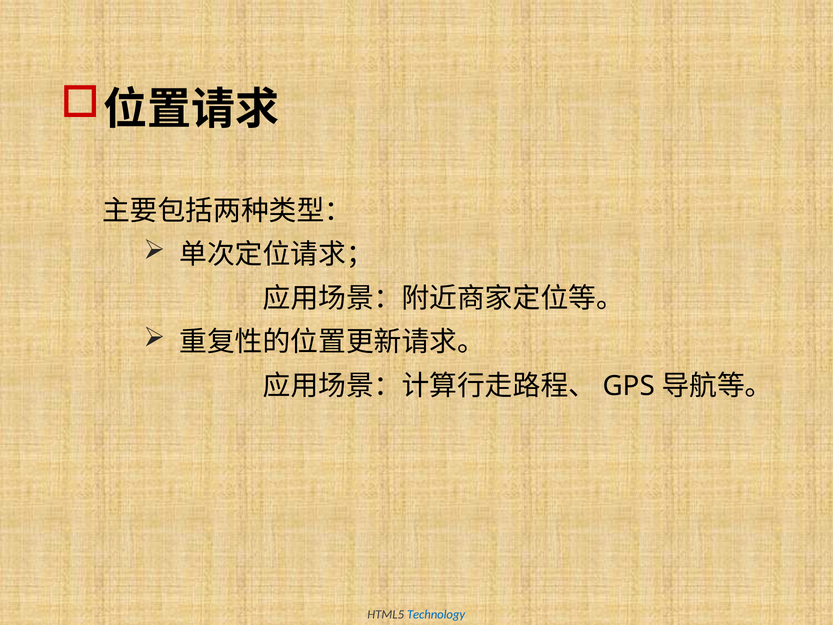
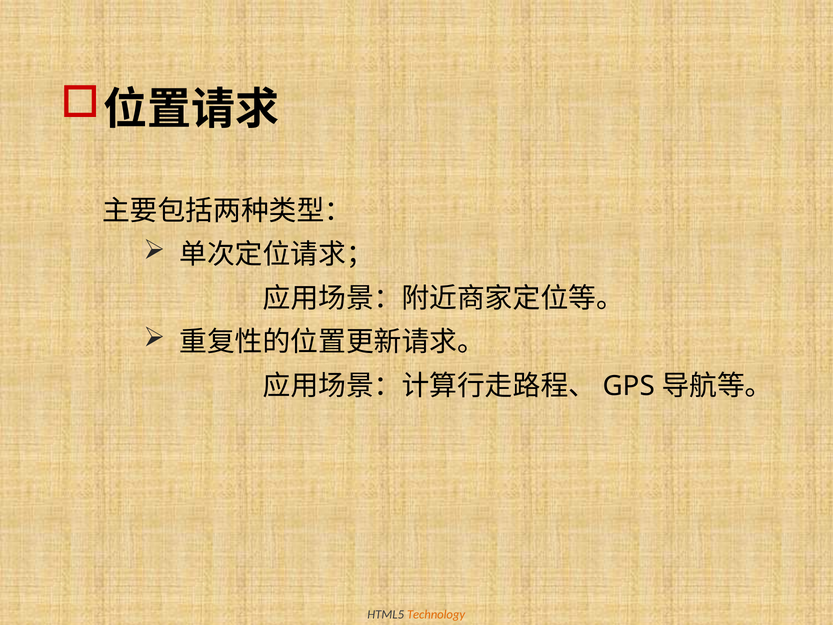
Technology colour: blue -> orange (436, 614)
